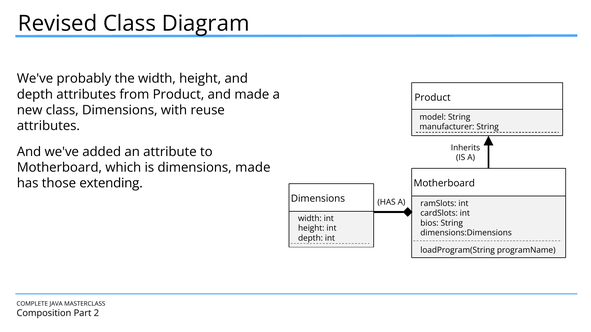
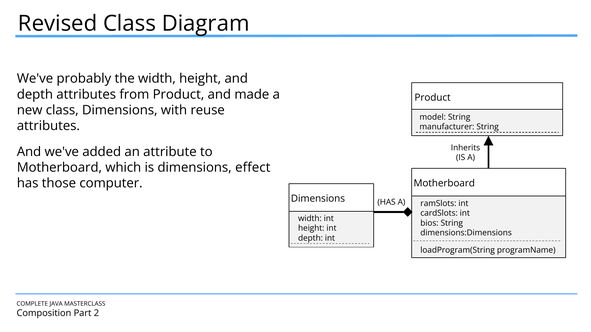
dimensions made: made -> effect (253, 168)
extending: extending -> computer (111, 184)
